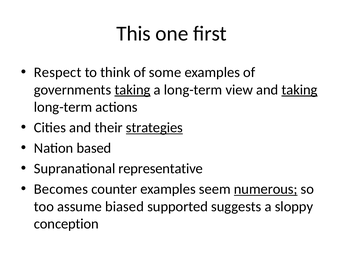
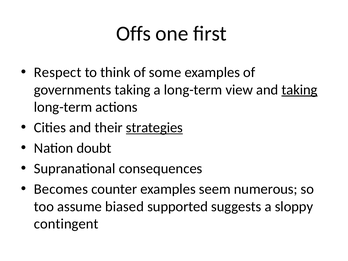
This: This -> Offs (134, 34)
taking underline: present -> none (133, 90)
based: based -> doubt (94, 148)
representative: representative -> consequences (161, 169)
numerous underline: present -> none (266, 189)
conception: conception -> contingent (66, 224)
